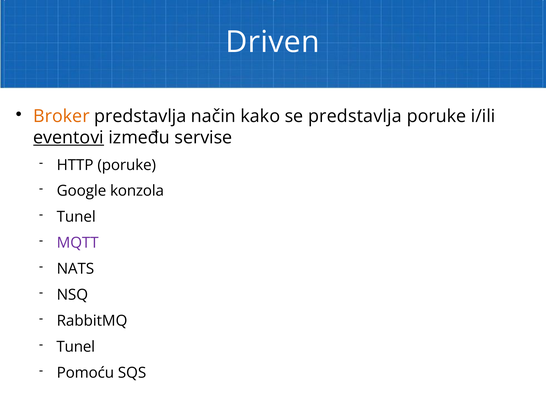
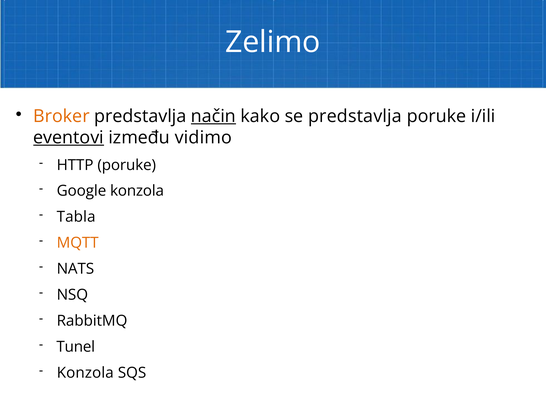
Driven: Driven -> Zelimo (273, 42)
način underline: none -> present (213, 116)
servise: servise -> vidimo (203, 137)
Tunel: Tunel -> Tabla (76, 217)
MQTT colour: purple -> orange (78, 243)
Pomoću: Pomoću -> Konzola (85, 373)
